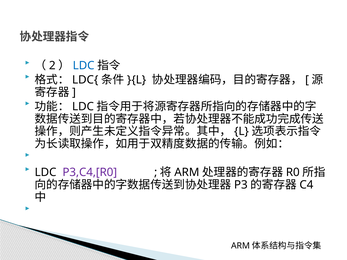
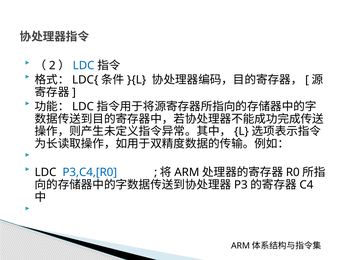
P3,C4,[R0 colour: purple -> blue (90, 172)
